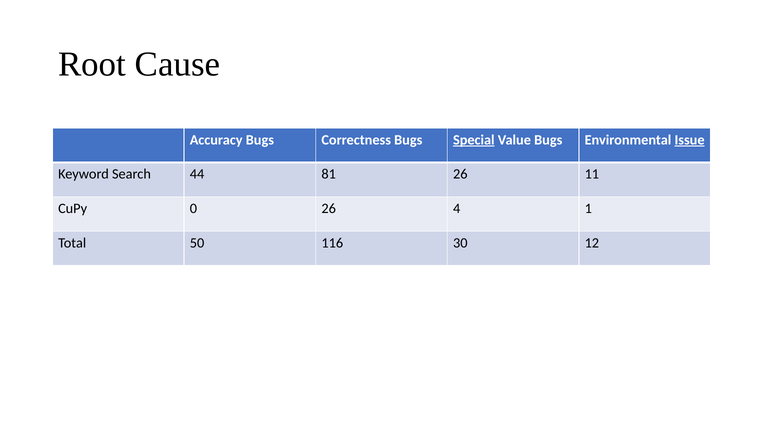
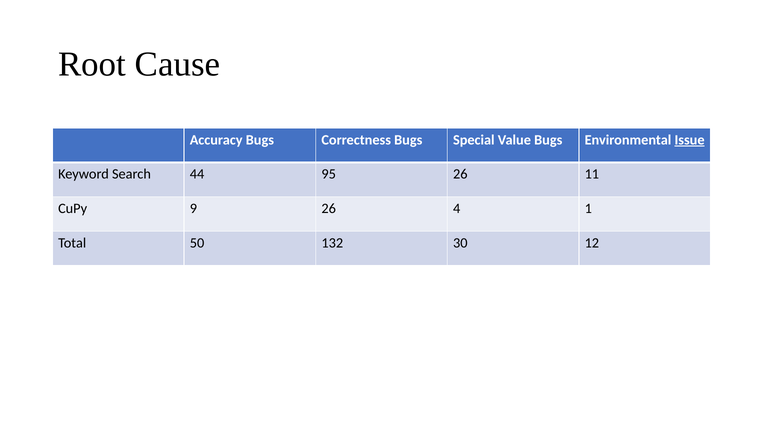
Special underline: present -> none (474, 140)
81: 81 -> 95 (329, 174)
0: 0 -> 9 (193, 209)
116: 116 -> 132 (332, 243)
